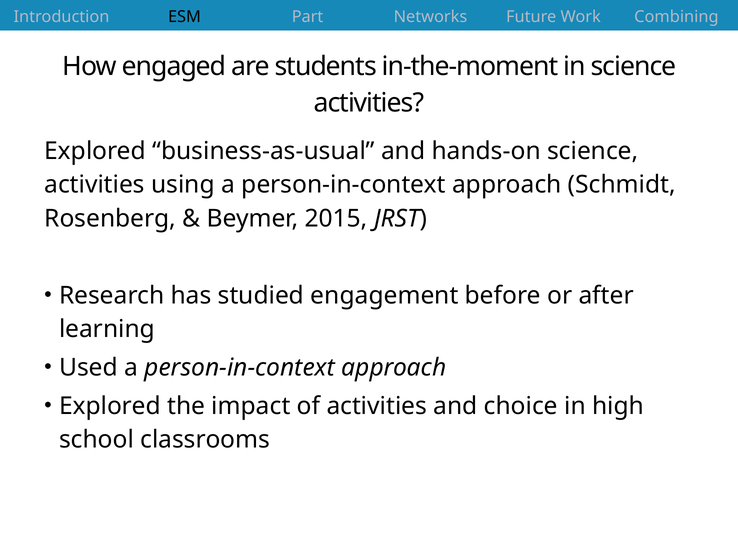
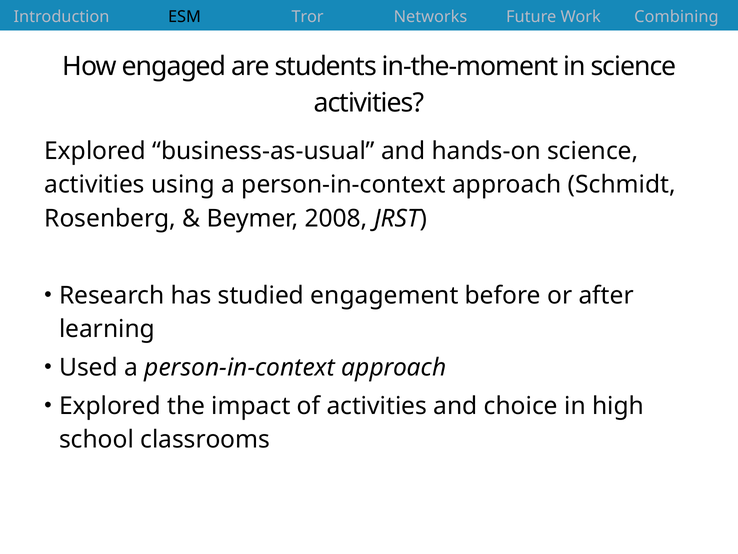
Part: Part -> Tror (308, 17)
2015: 2015 -> 2008 (336, 218)
